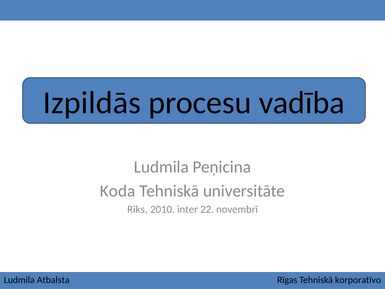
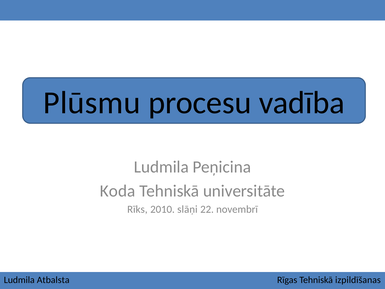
Izpildās: Izpildās -> Plūsmu (92, 103)
inter: inter -> slāņi (187, 209)
korporatīvo: korporatīvo -> izpildīšanas (358, 280)
